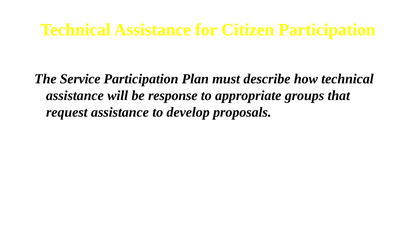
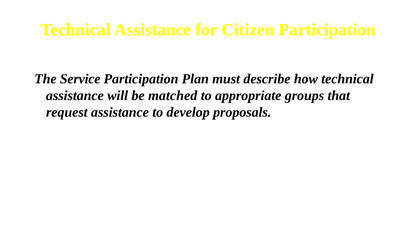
response: response -> matched (173, 96)
